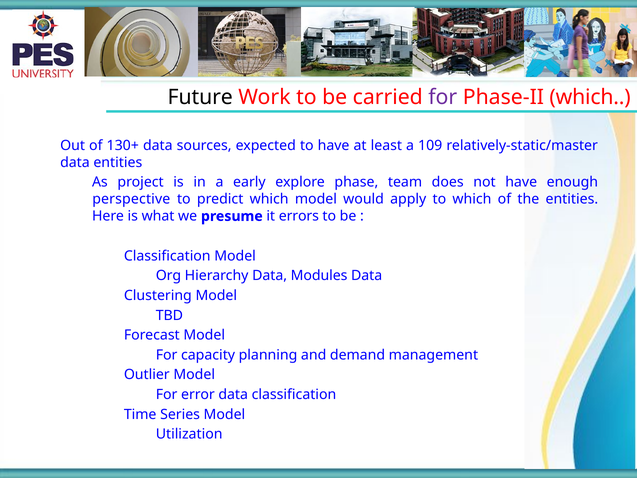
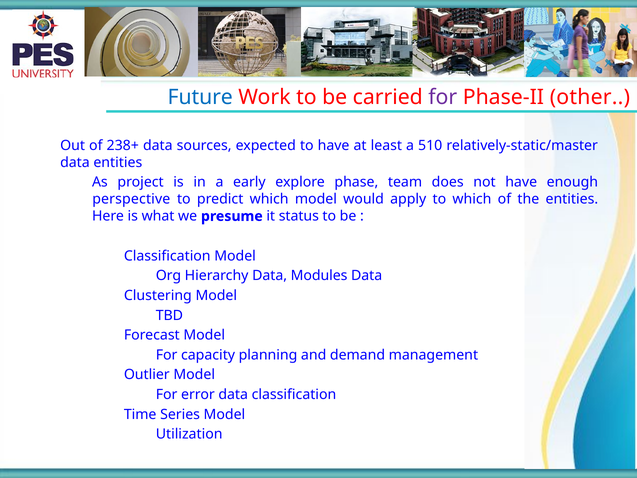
Future colour: black -> blue (200, 97)
Phase-II which: which -> other (590, 97)
130+: 130+ -> 238+ (123, 145)
109: 109 -> 510 (430, 145)
errors: errors -> status (299, 216)
